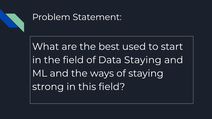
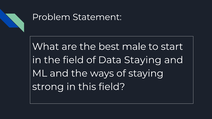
used: used -> male (134, 47)
